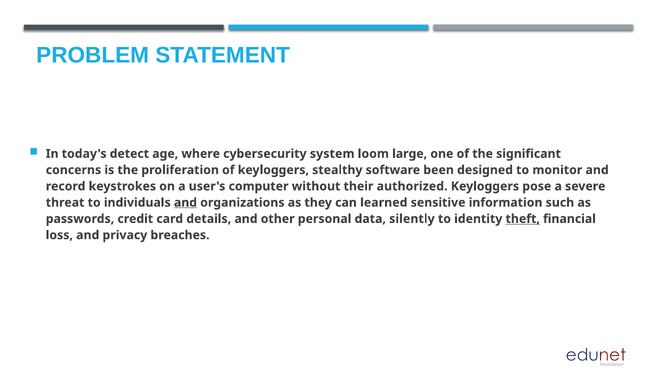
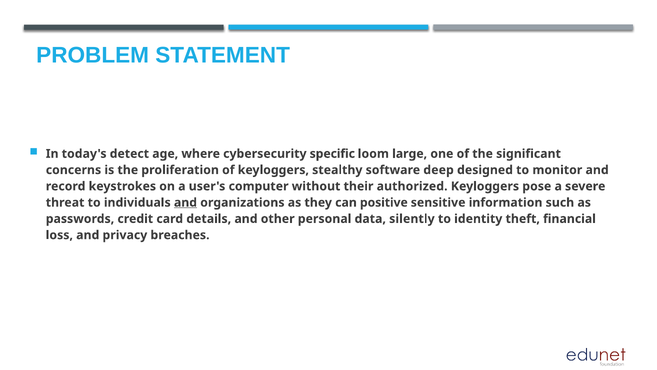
system: system -> specific (332, 154)
been: been -> deep (439, 170)
learned: learned -> positive (384, 202)
theft underline: present -> none (523, 219)
